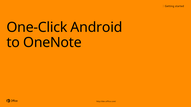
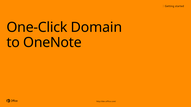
Android: Android -> Domain (96, 27)
